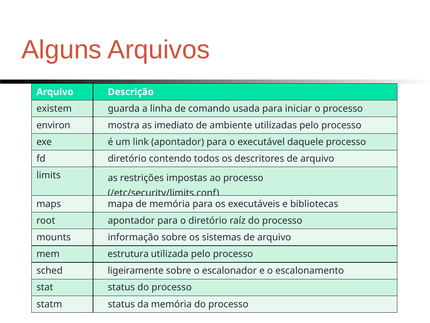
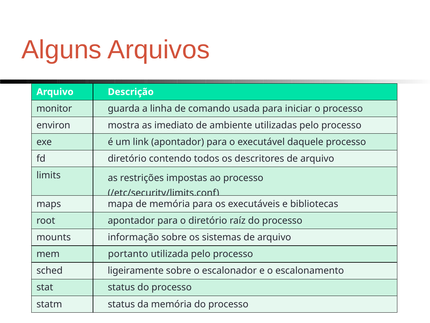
existem: existem -> monitor (54, 108)
estrutura: estrutura -> portanto (128, 254)
